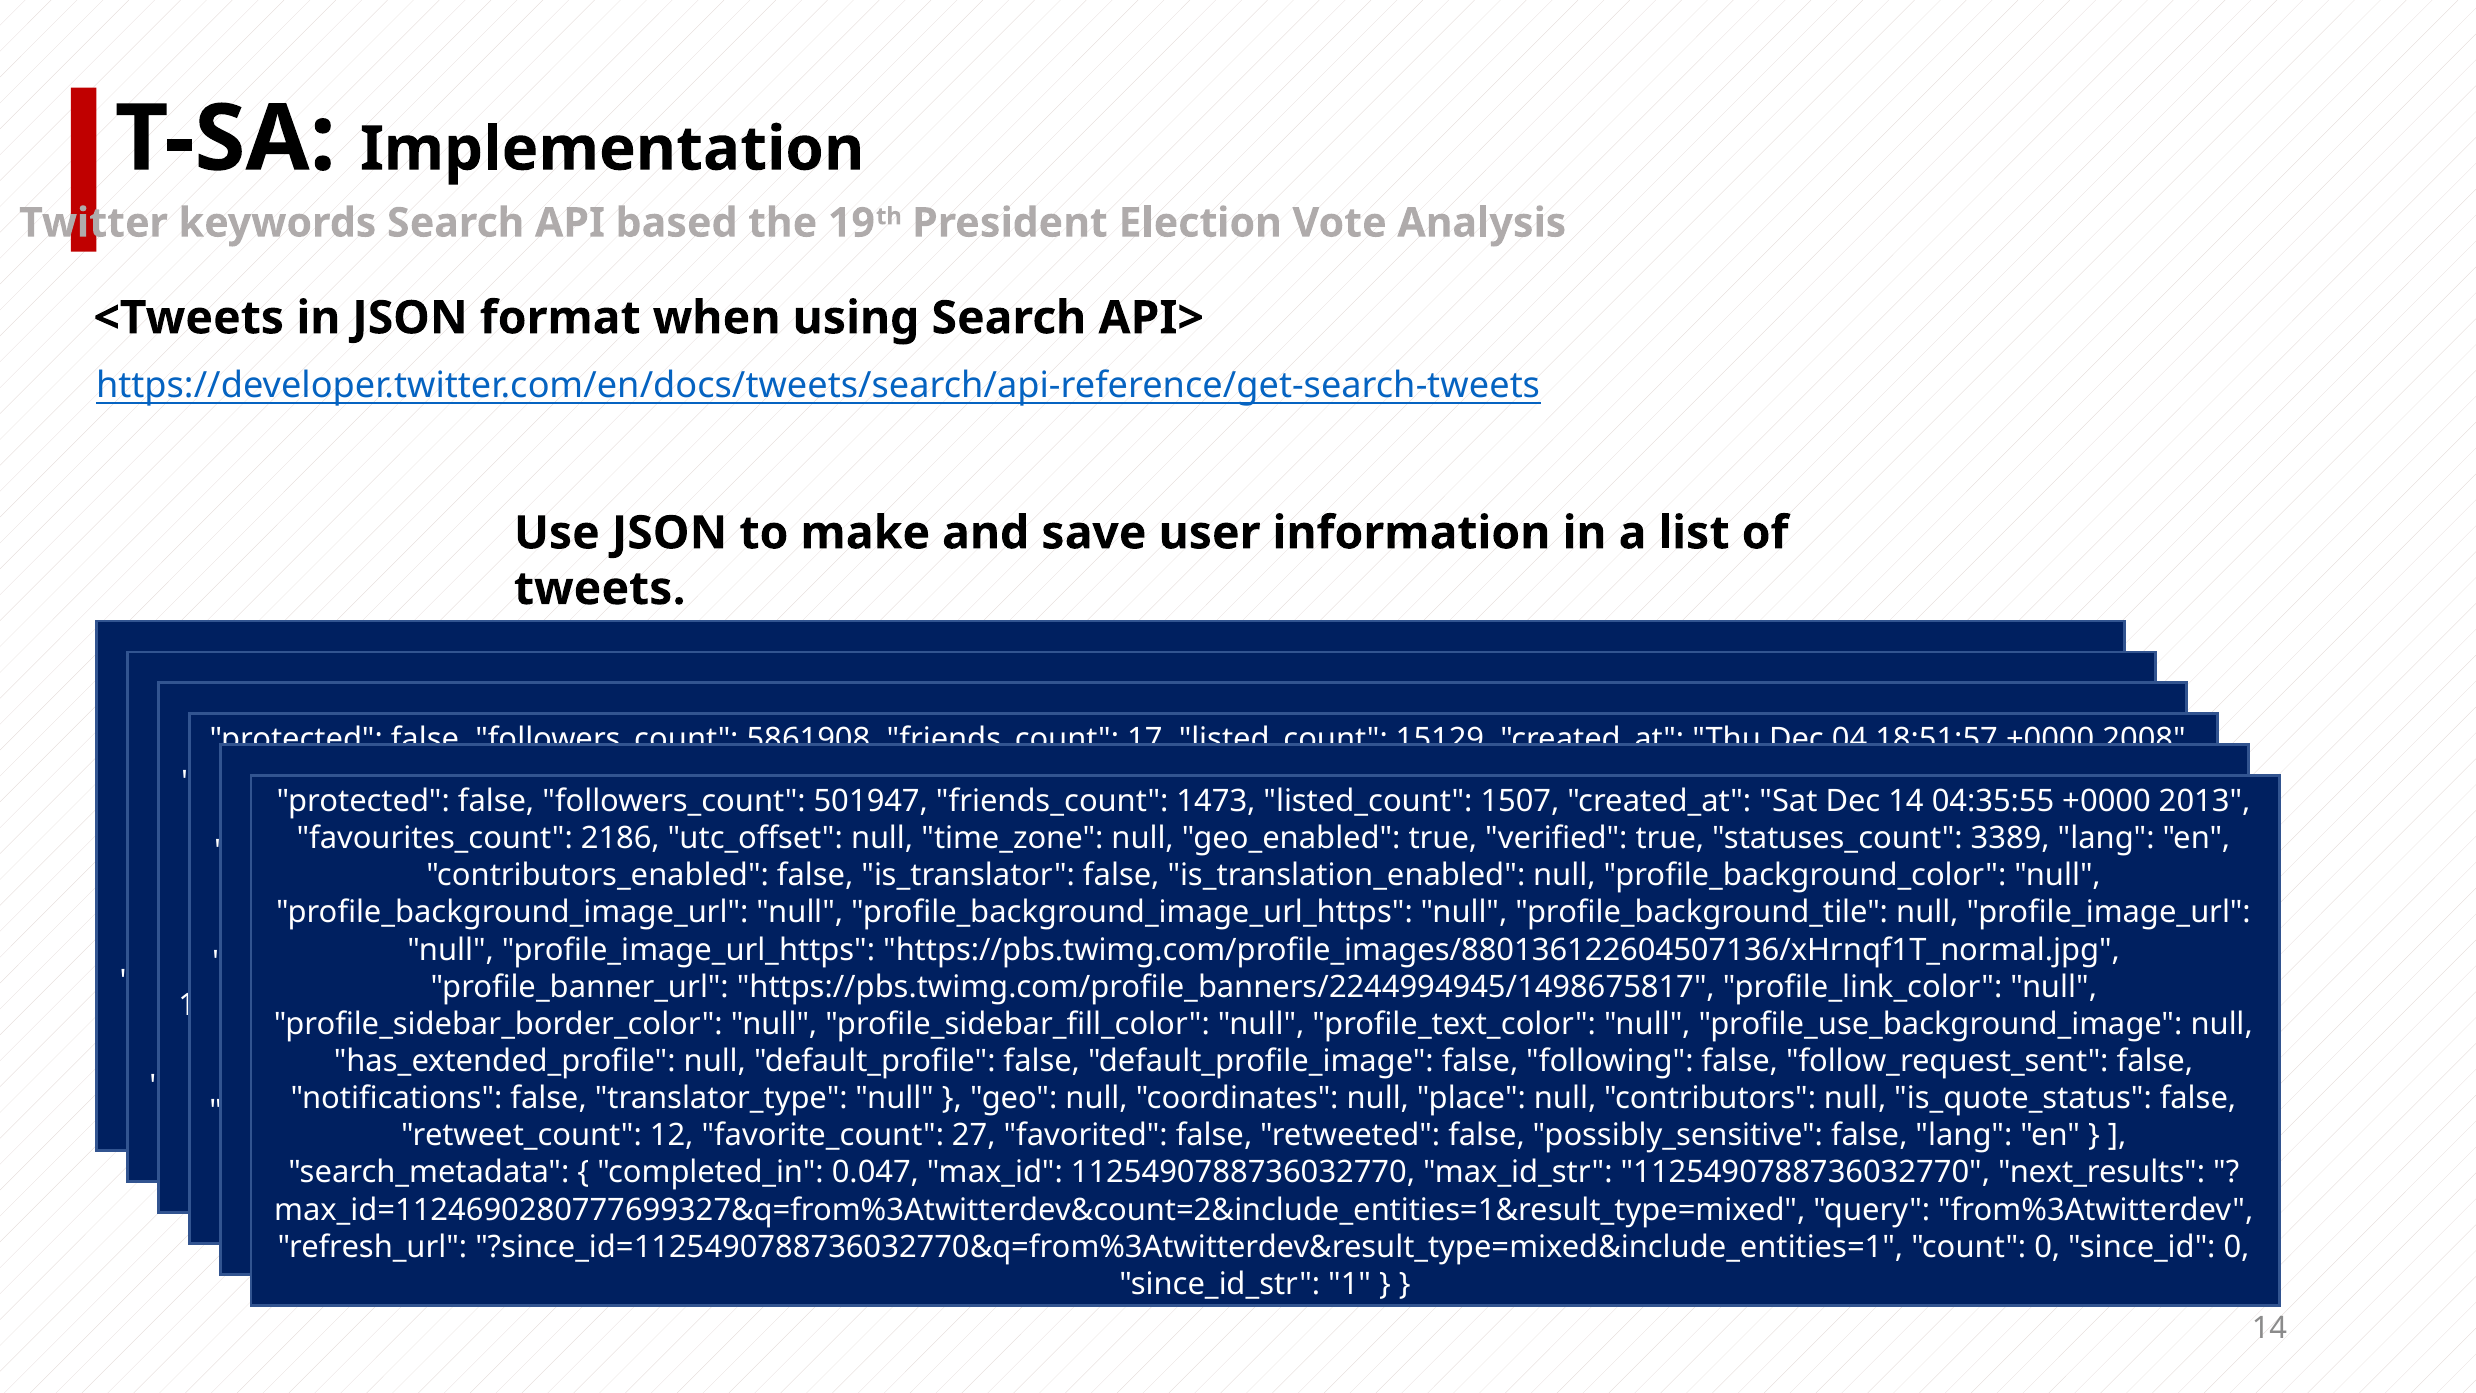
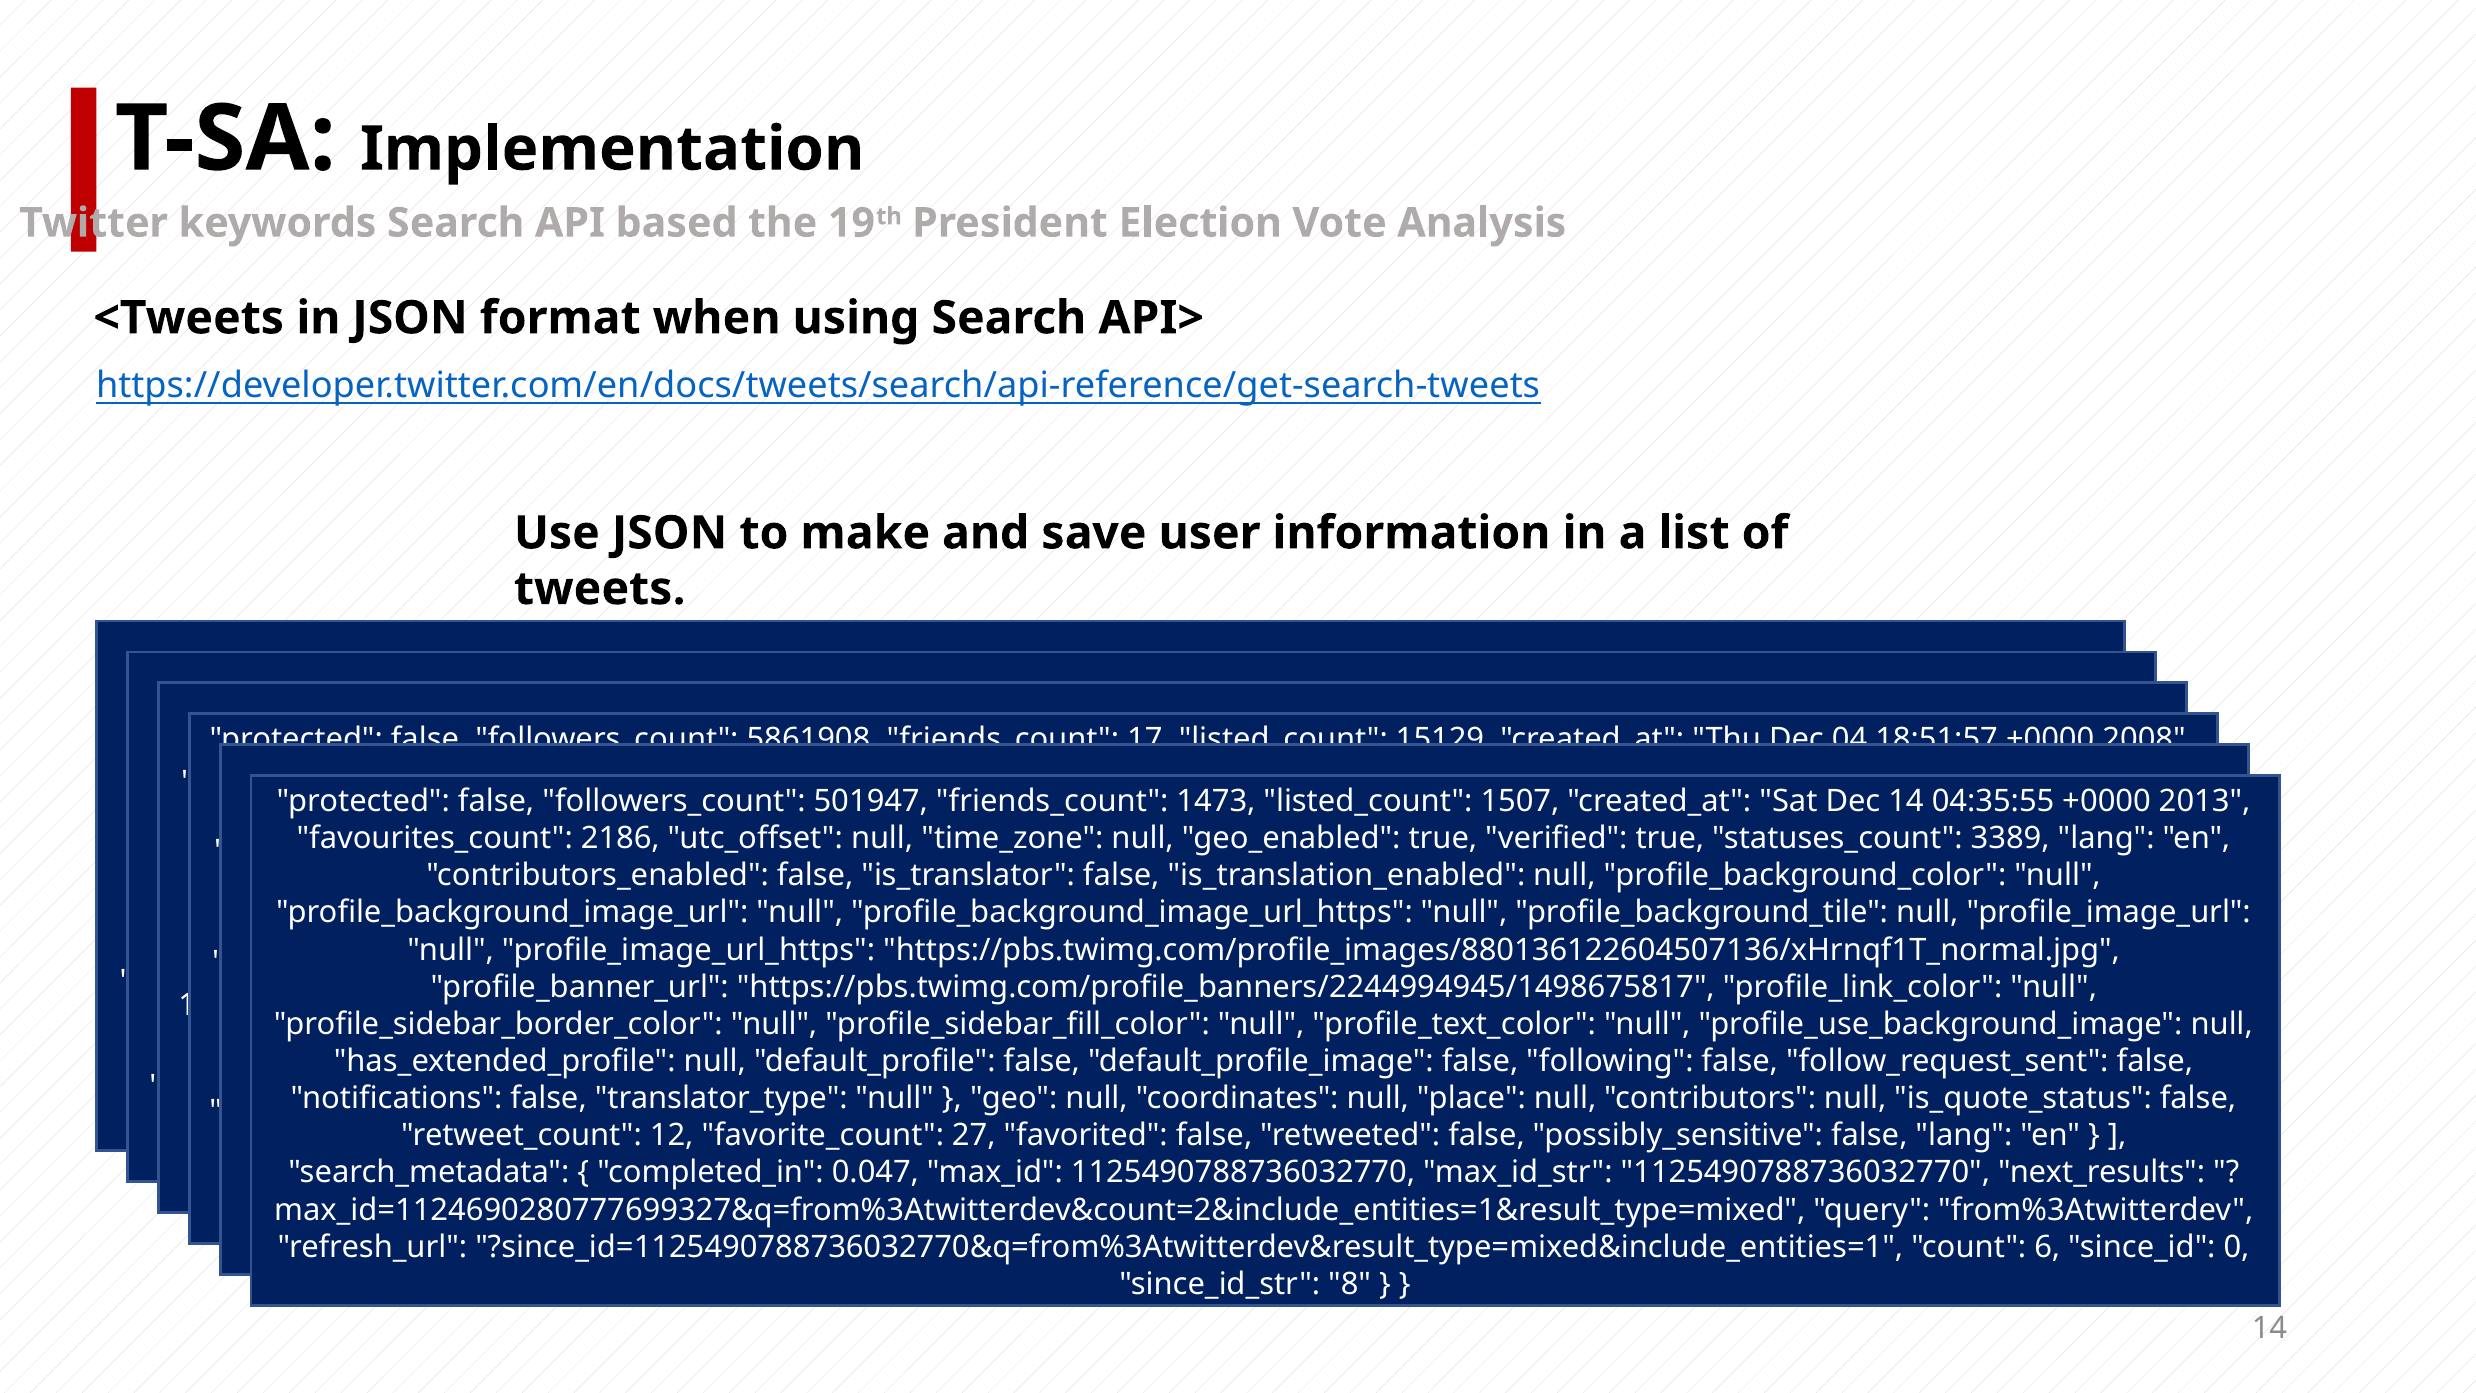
count 0: 0 -> 6 (2047, 1247)
1: 1 -> 8 (1350, 1284)
